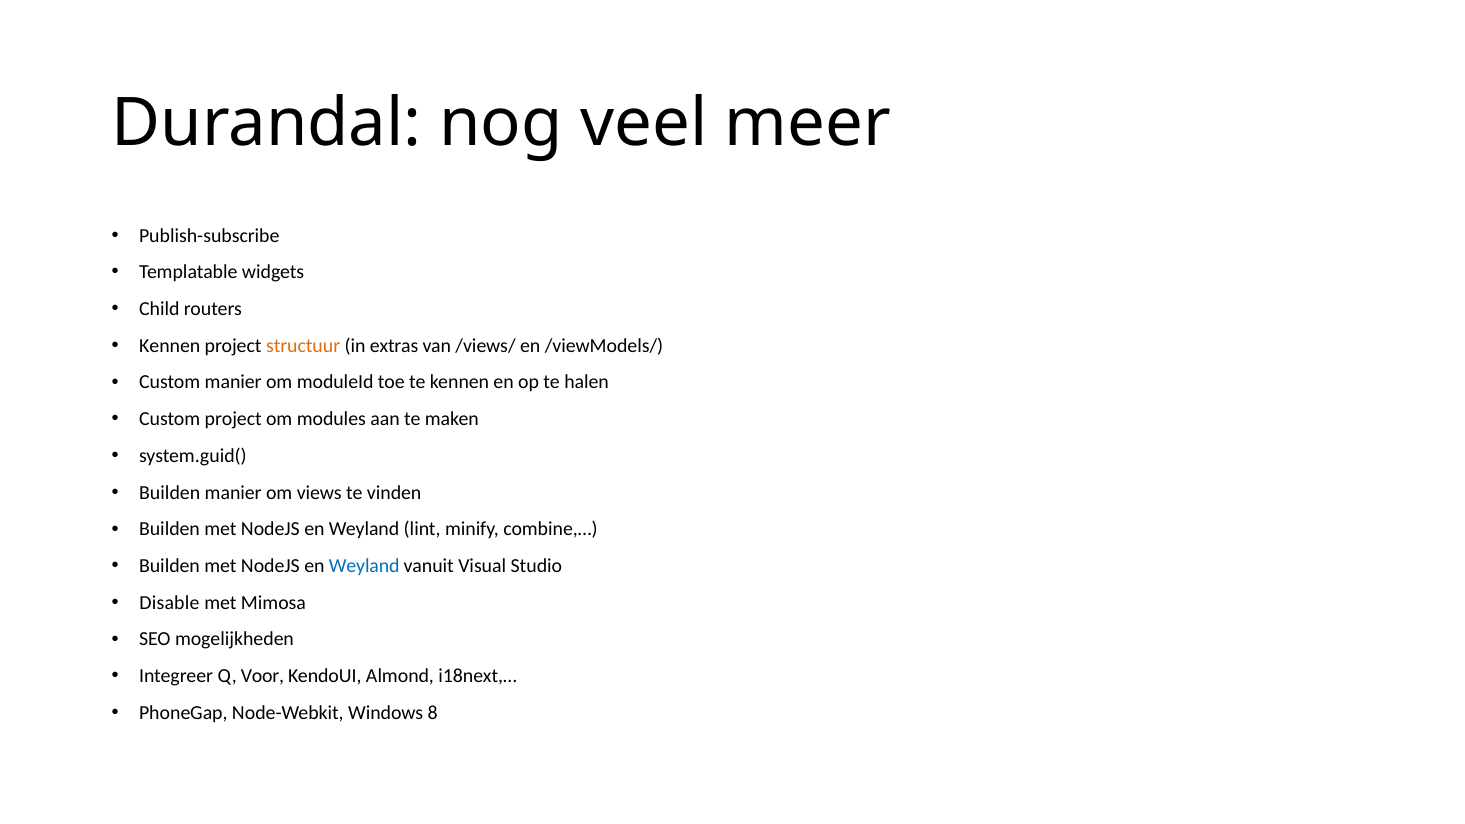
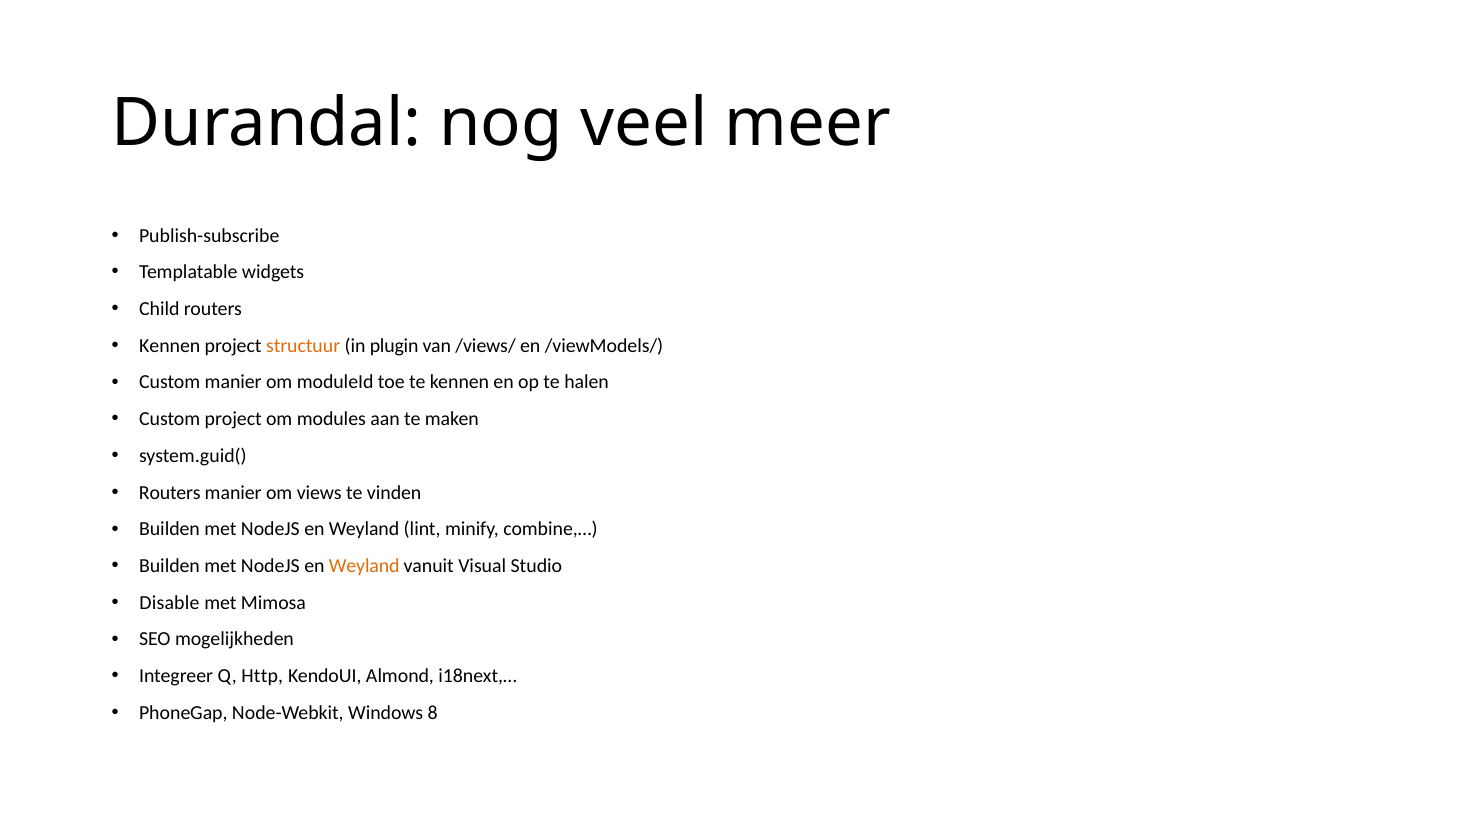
extras: extras -> plugin (394, 346)
Builden: Builden -> Routers (170, 493)
Weyland colour: blue -> orange (364, 566)
Voor: Voor -> Http (262, 676)
